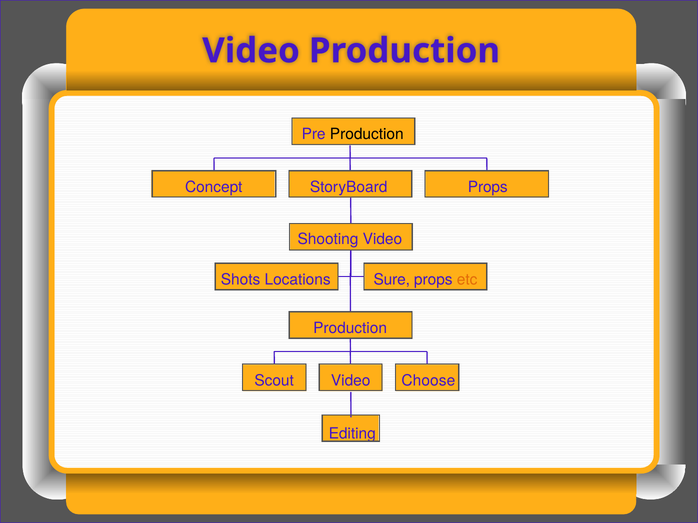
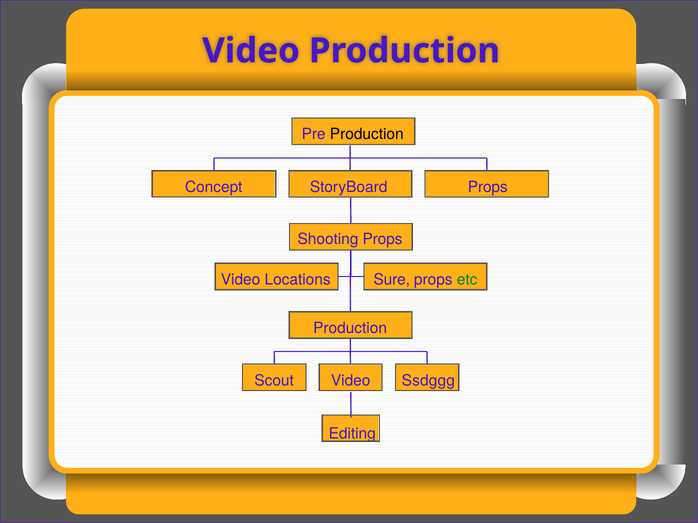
Shooting Video: Video -> Props (382, 240)
Shots: Shots -> Video (241, 280)
etc colour: orange -> green (467, 280)
Choose: Choose -> Ssdggg (428, 381)
